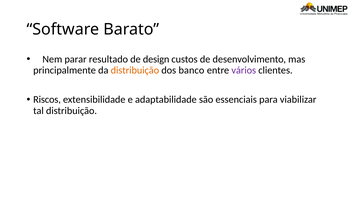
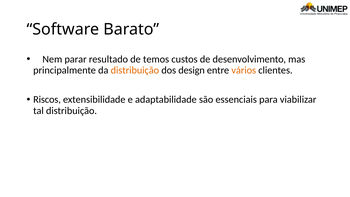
design: design -> temos (156, 59)
banco: banco -> design (192, 70)
vários colour: purple -> orange (244, 70)
